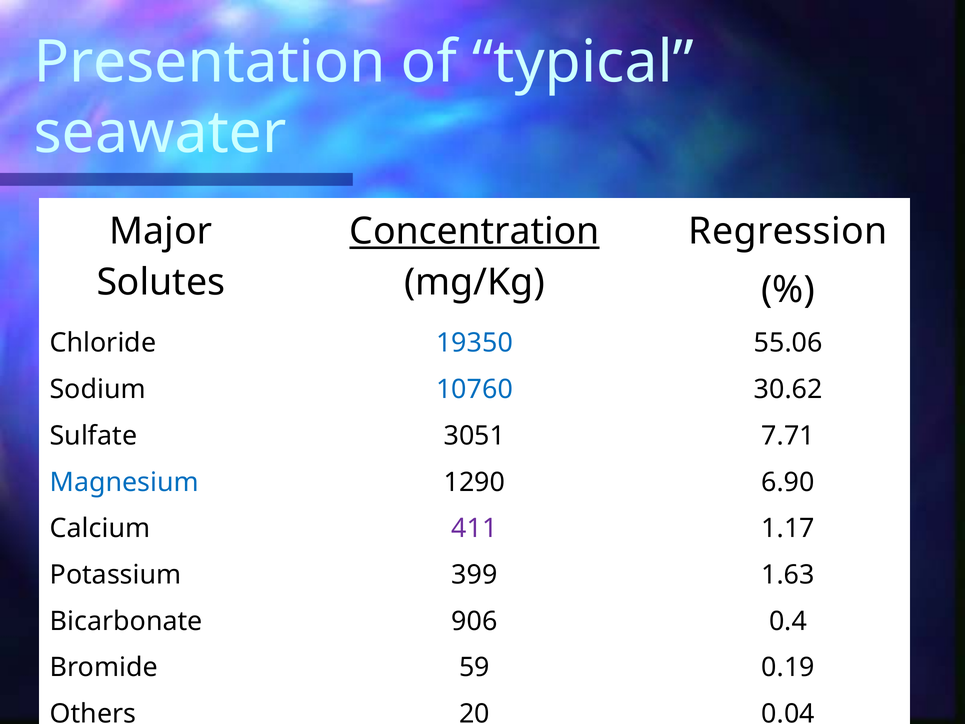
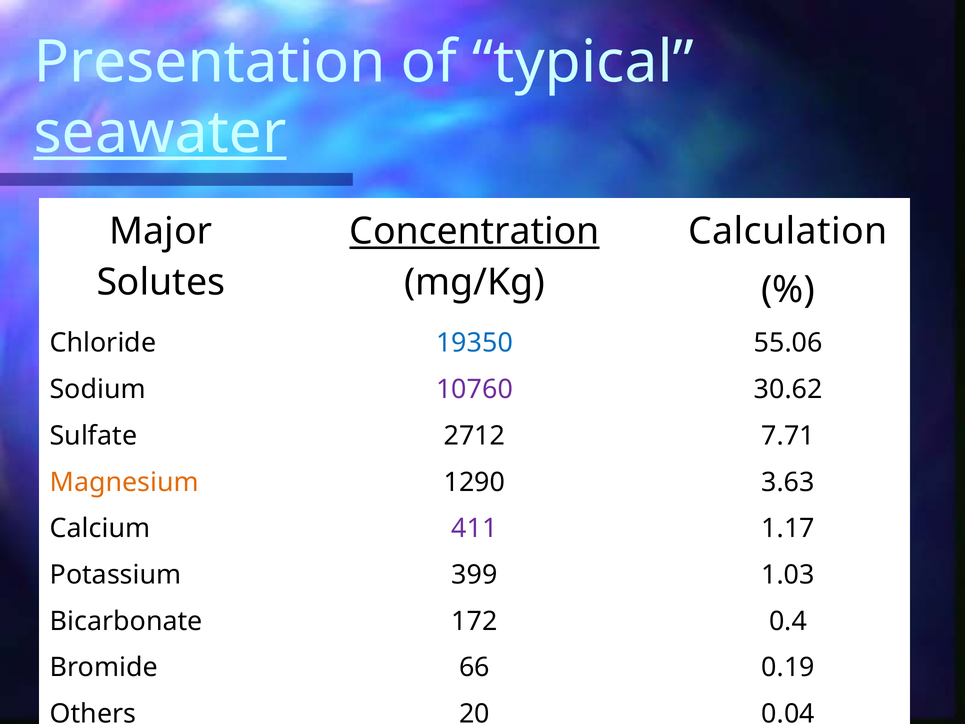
seawater underline: none -> present (160, 133)
Regression: Regression -> Calculation (788, 231)
10760 colour: blue -> purple (474, 389)
3051: 3051 -> 2712 (474, 436)
Magnesium colour: blue -> orange (124, 482)
6.90: 6.90 -> 3.63 (788, 482)
1.63: 1.63 -> 1.03 (788, 575)
906: 906 -> 172 (474, 621)
59: 59 -> 66 (474, 667)
